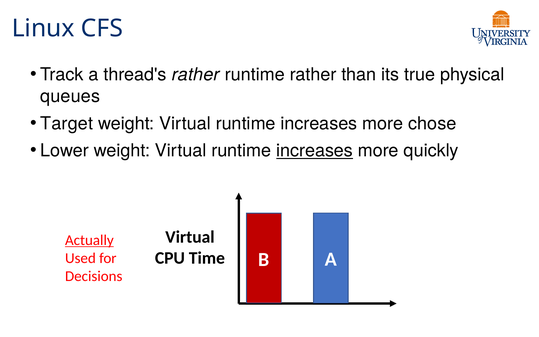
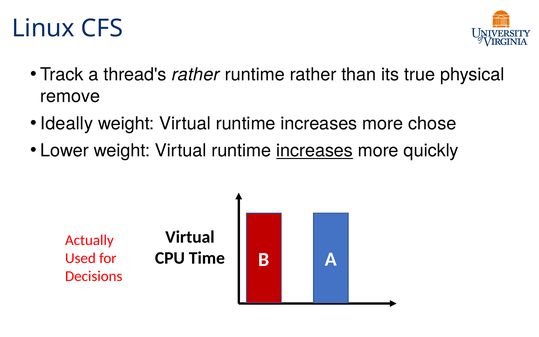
queues: queues -> remove (70, 96)
Target: Target -> Ideally (67, 123)
Actually underline: present -> none (89, 240)
